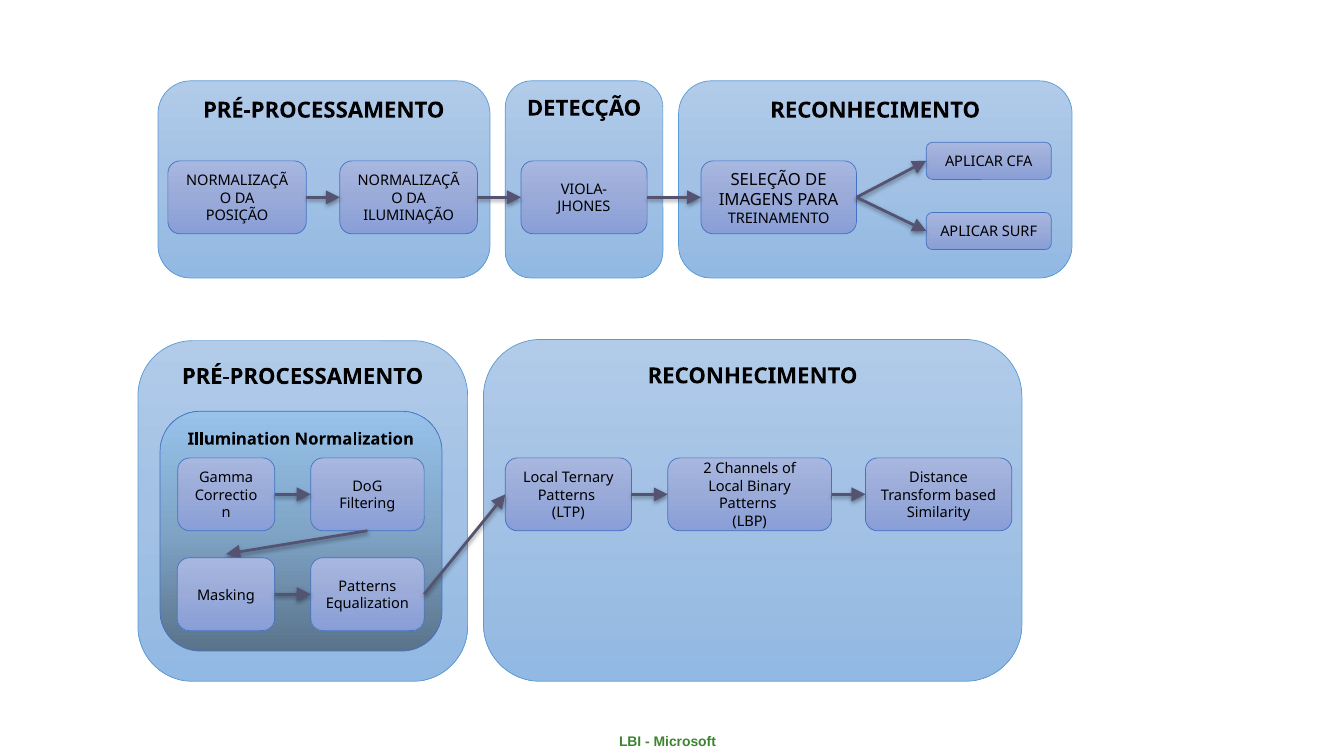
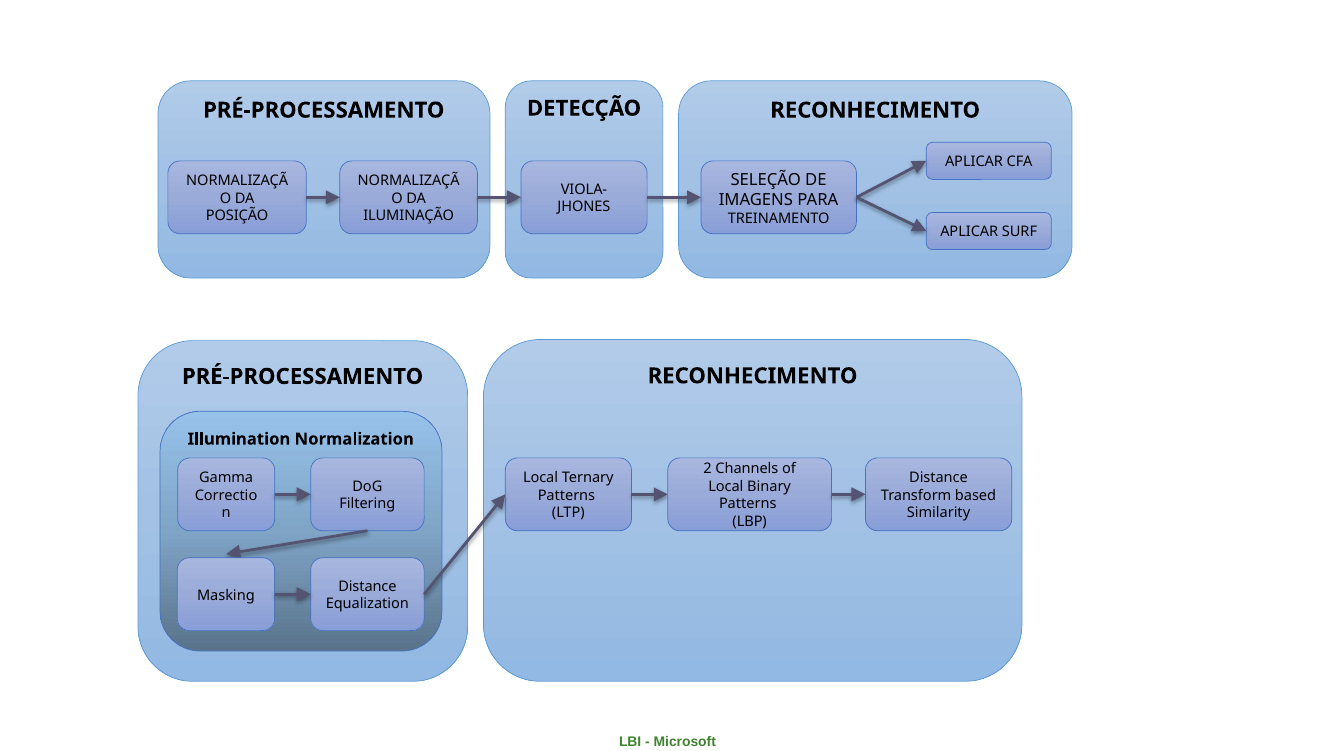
Patterns: Patterns -> Distance (367, 586)
